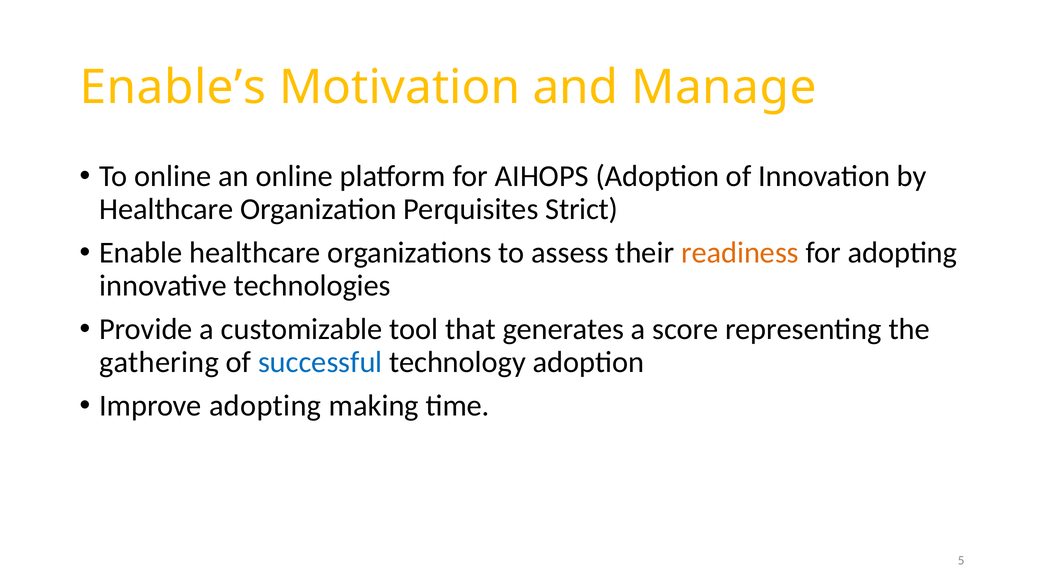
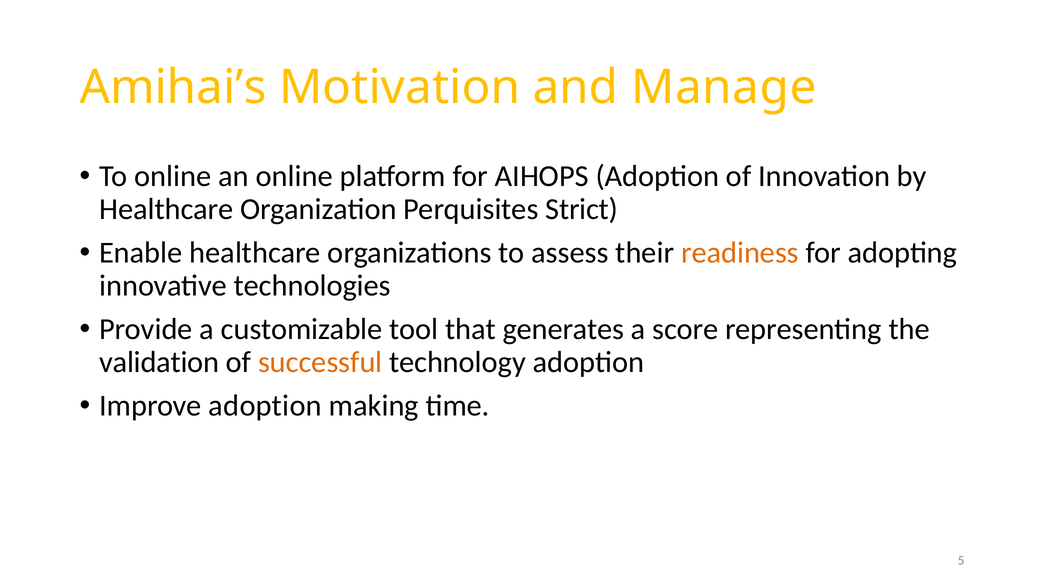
Enable’s: Enable’s -> Amihai’s (173, 88)
gathering: gathering -> validation (159, 362)
successful colour: blue -> orange (320, 362)
Improve adopting: adopting -> adoption (265, 406)
